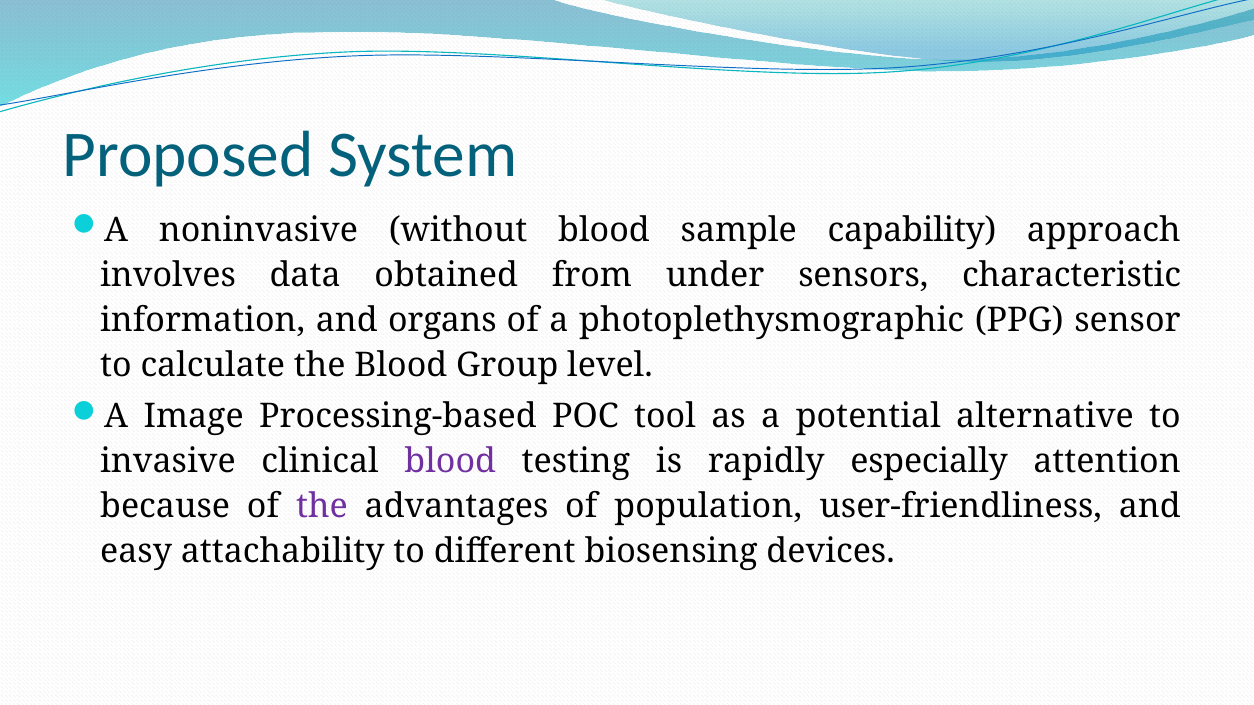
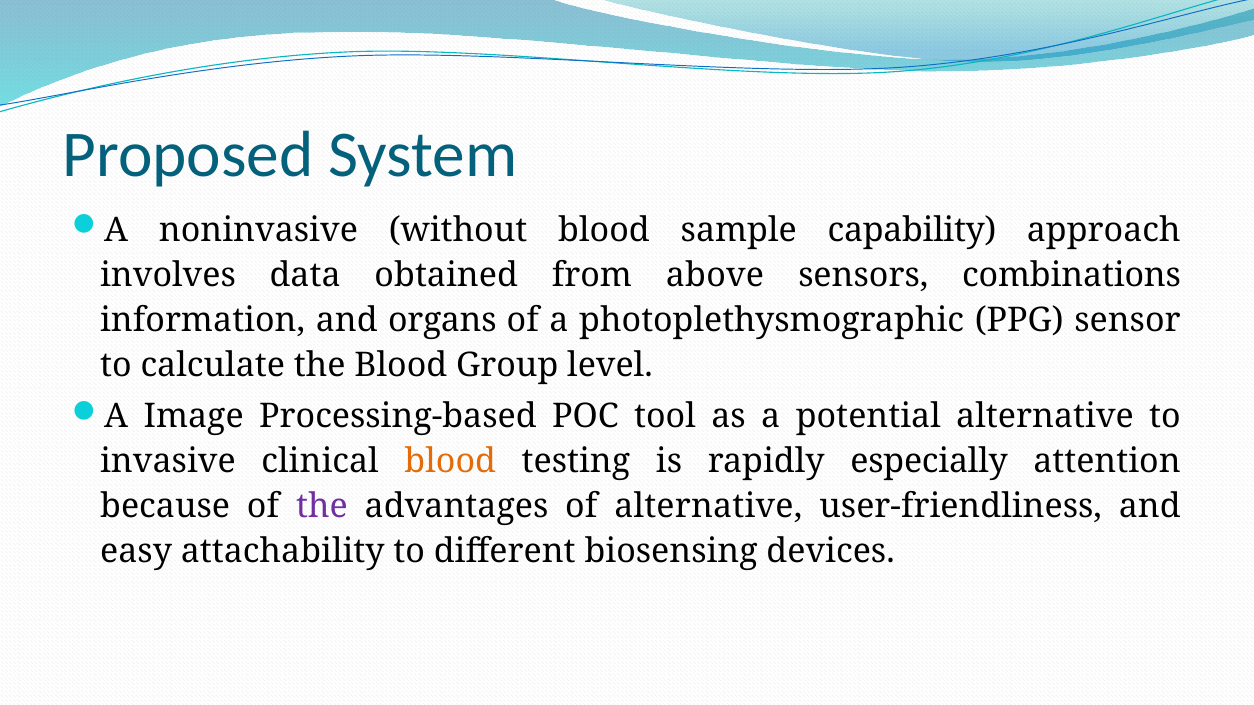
under: under -> above (715, 275)
characteristic: characteristic -> combinations (1072, 275)
blood colour: purple -> orange (450, 462)
of population: population -> alternative (708, 507)
